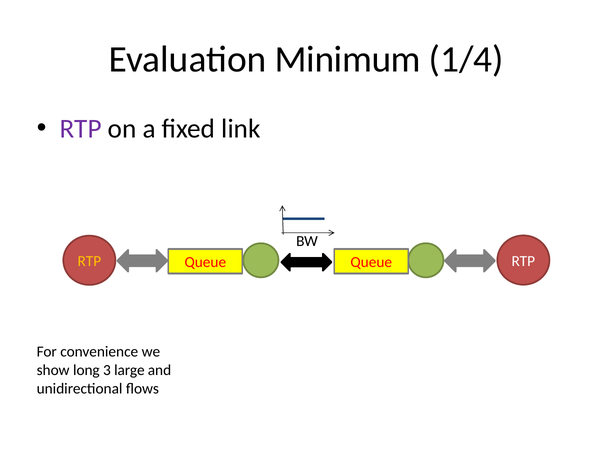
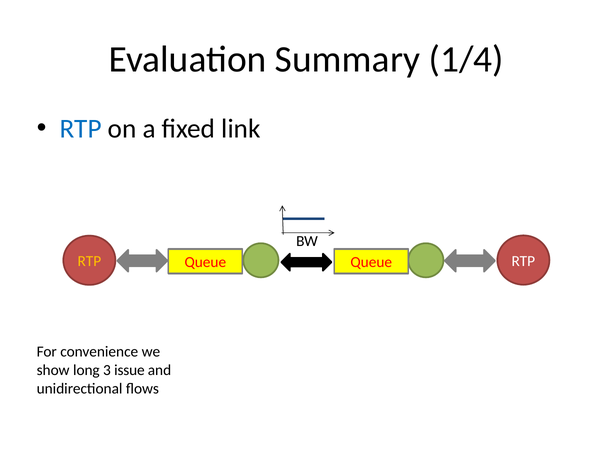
Minimum: Minimum -> Summary (348, 59)
RTP colour: purple -> blue (81, 129)
large: large -> issue (129, 370)
